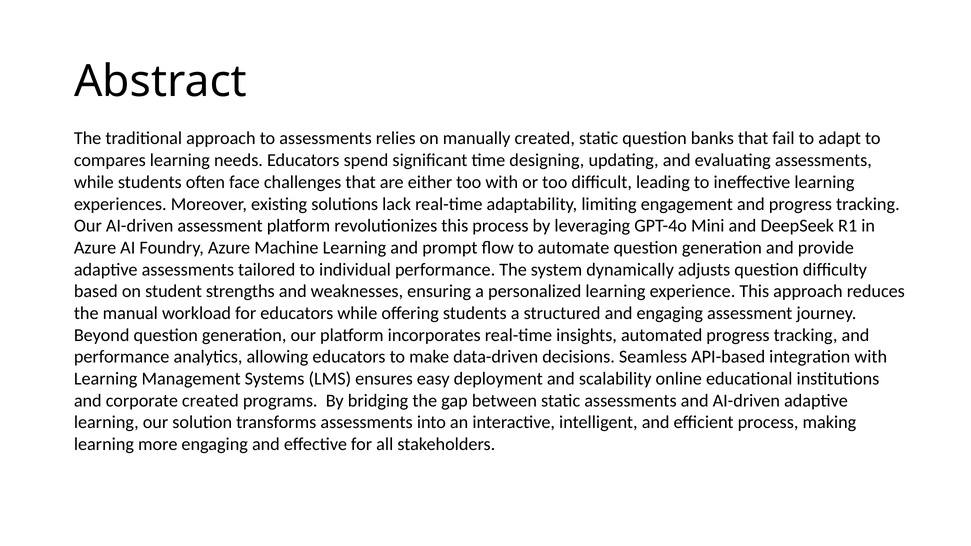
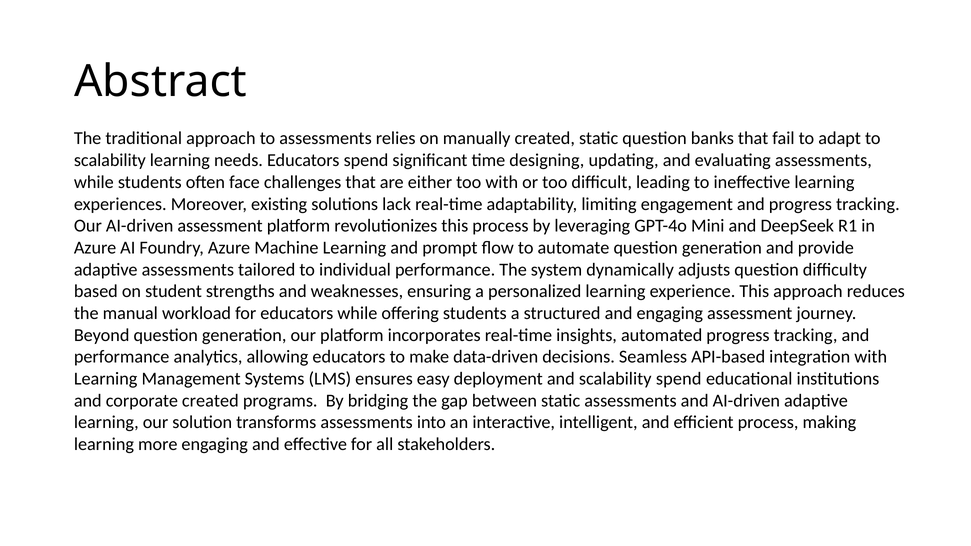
compares: compares -> scalability (110, 160)
scalability online: online -> spend (679, 379)
